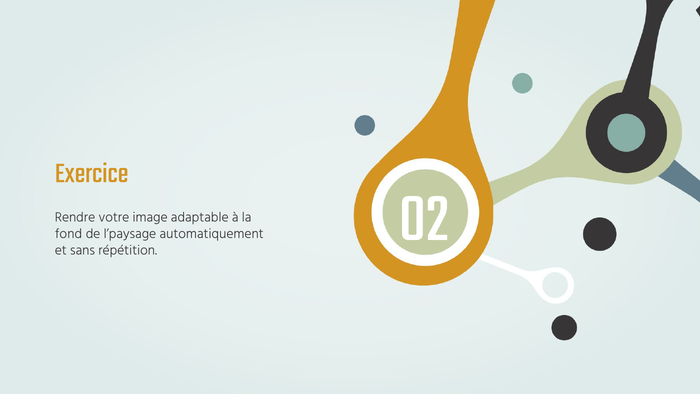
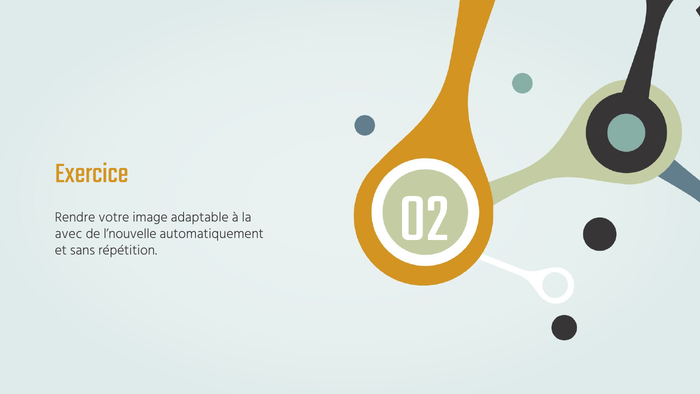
fond: fond -> avec (69, 234)
l’paysage: l’paysage -> l’nouvelle (130, 234)
